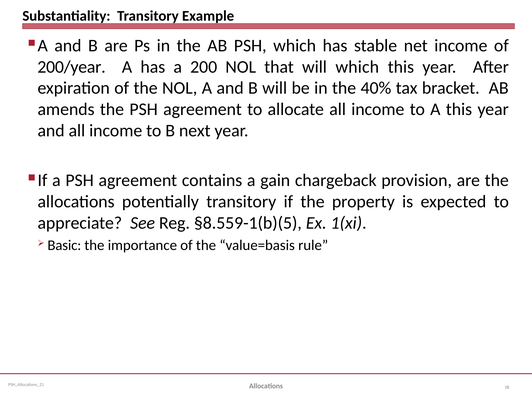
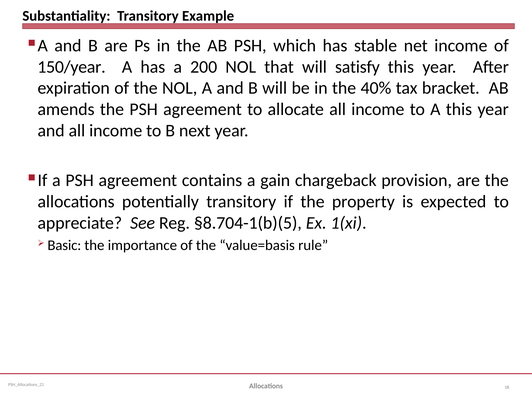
200/year: 200/year -> 150/year (72, 67)
will which: which -> satisfy (357, 67)
§8.559-1(b)(5: §8.559-1(b)(5 -> §8.704-1(b)(5 (248, 223)
